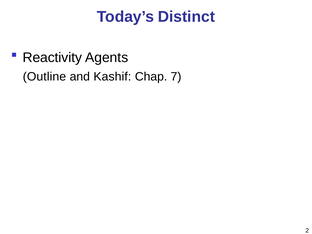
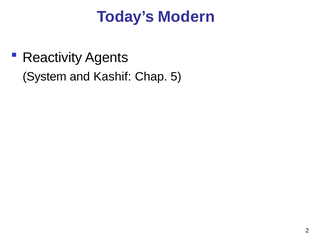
Distinct: Distinct -> Modern (186, 17)
Outline: Outline -> System (45, 77)
7: 7 -> 5 (176, 77)
